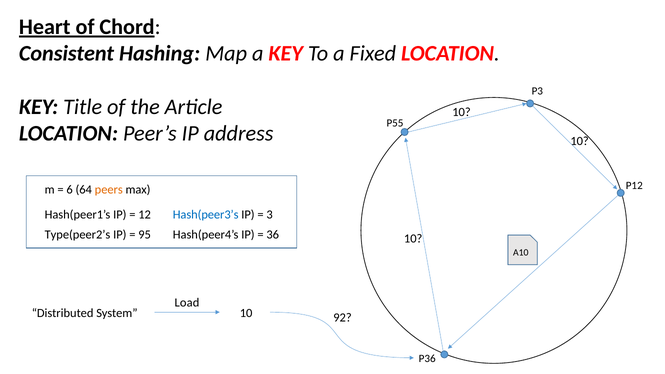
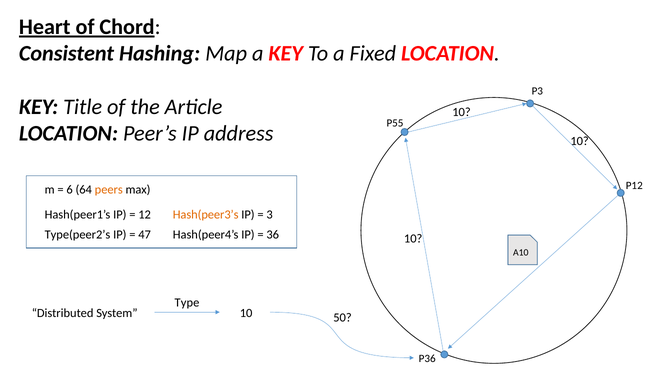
Hash(peer3’s colour: blue -> orange (206, 215)
95: 95 -> 47 (145, 235)
Load: Load -> Type (187, 303)
92: 92 -> 50 (342, 318)
